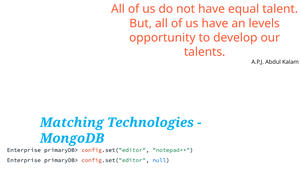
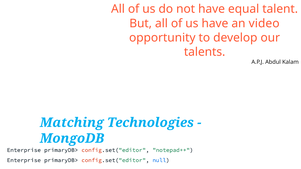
levels: levels -> video (264, 23)
